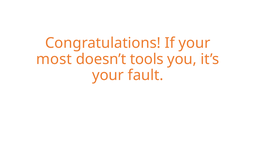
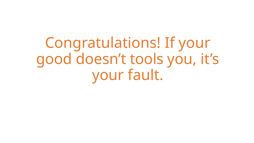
most: most -> good (54, 59)
